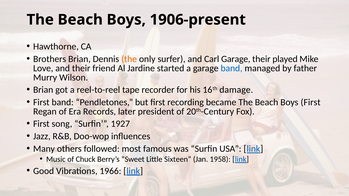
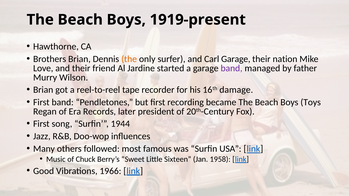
1906-present: 1906-present -> 1919-present (198, 20)
played: played -> nation (285, 59)
band colour: blue -> purple (232, 68)
Boys First: First -> Toys (311, 102)
1927: 1927 -> 1944 (120, 124)
